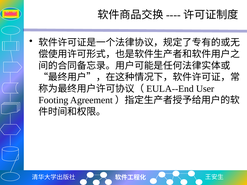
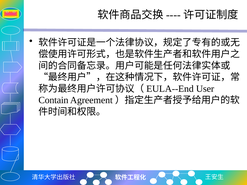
Footing: Footing -> Contain (53, 100)
